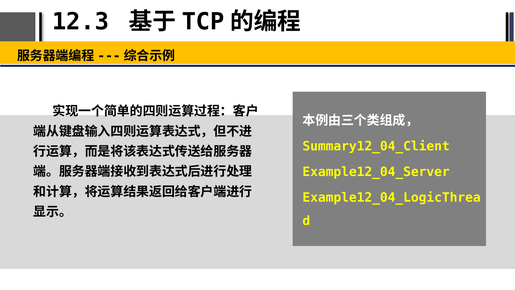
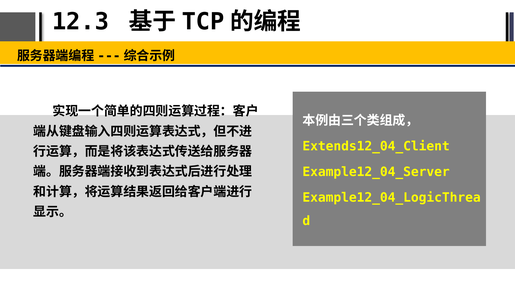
Summary12_04_Client: Summary12_04_Client -> Extends12_04_Client (376, 146)
